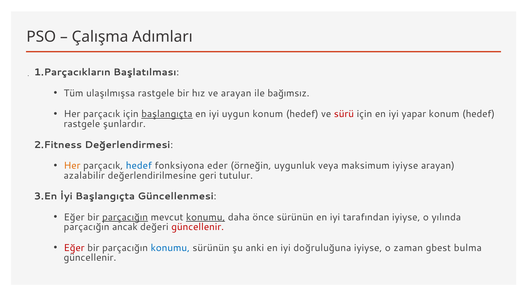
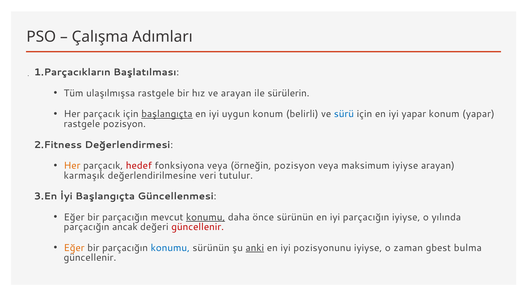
bağımsız: bağımsız -> sürülerin (288, 93)
hedef: hedef -> belirli (302, 114)
sürü colour: red -> blue (344, 114)
hedef: hedef -> yapar (478, 114)
rastgele şunlardır: şunlardır -> pozisyon (124, 124)
hedef colour: blue -> red (139, 166)
fonksiyona eder: eder -> veya (217, 166)
örneğin uygunluk: uygunluk -> pozisyon (295, 166)
azalabilir: azalabilir -> karmaşık (84, 176)
geri: geri -> veri (208, 176)
parçacığın underline: present -> none (125, 217)
iyi tarafından: tarafından -> parçacığın (366, 217)
Eğer colour: red -> orange (74, 248)
anki underline: none -> present (255, 248)
doğruluğuna: doğruluğuna -> pozisyonunu (322, 248)
